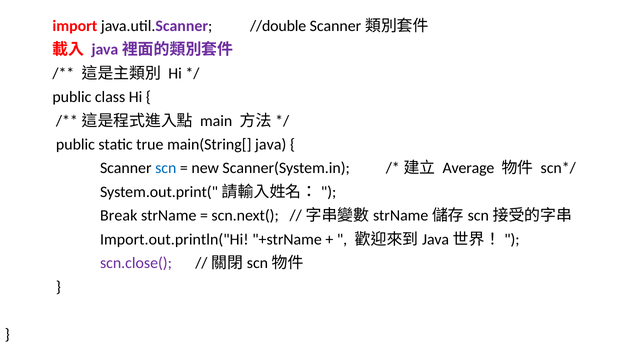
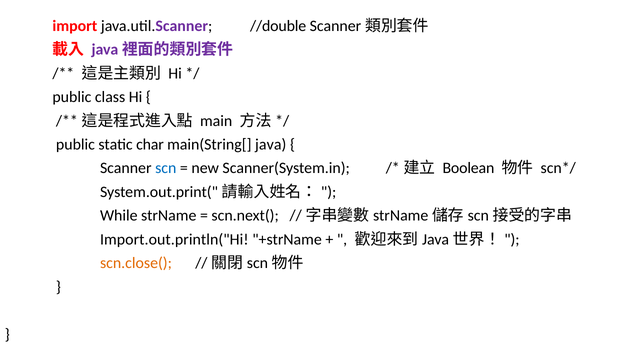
true: true -> char (150, 145)
Average: Average -> Boolean (468, 168)
Break: Break -> While (119, 216)
scn.close( colour: purple -> orange (136, 263)
